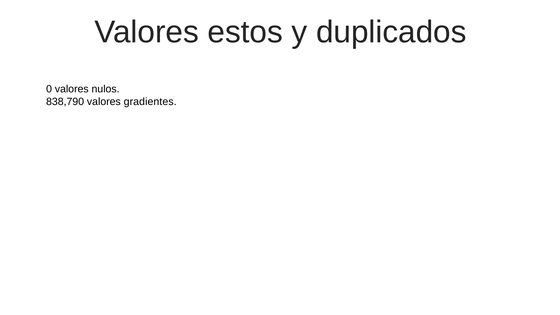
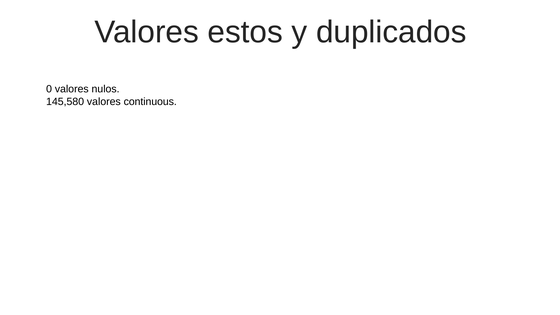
838,790: 838,790 -> 145,580 (65, 102)
gradientes: gradientes -> continuous (150, 102)
